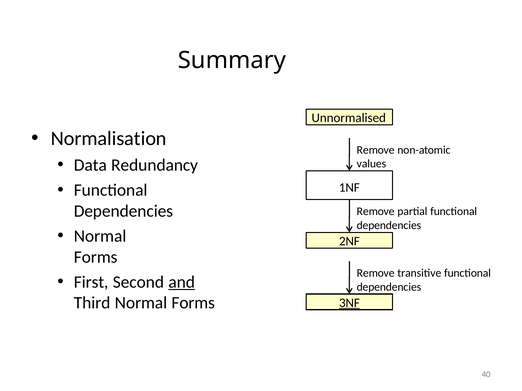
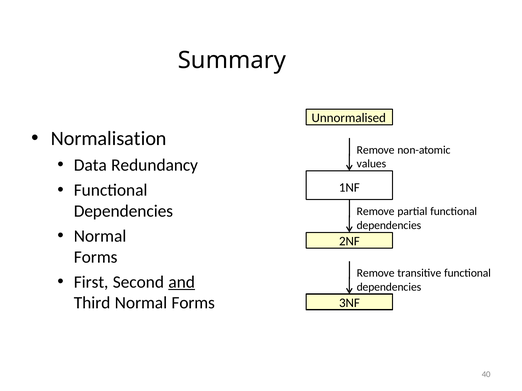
3NF underline: present -> none (349, 303)
